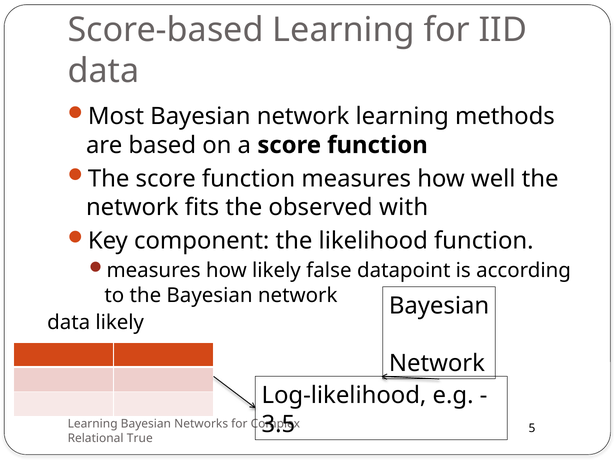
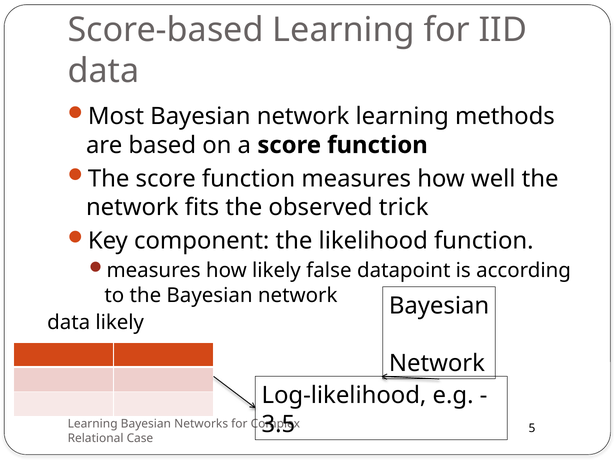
with: with -> trick (404, 208)
True: True -> Case (140, 438)
